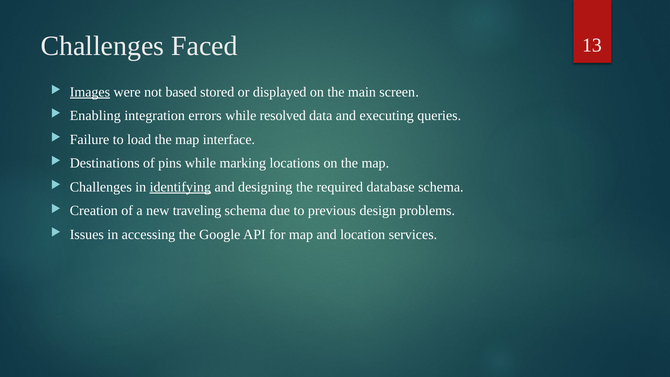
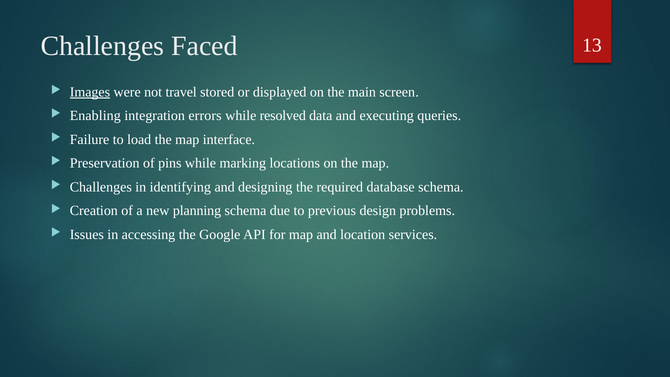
based: based -> travel (181, 92)
Destinations: Destinations -> Preservation (105, 163)
identifying underline: present -> none (180, 187)
traveling: traveling -> planning (197, 211)
